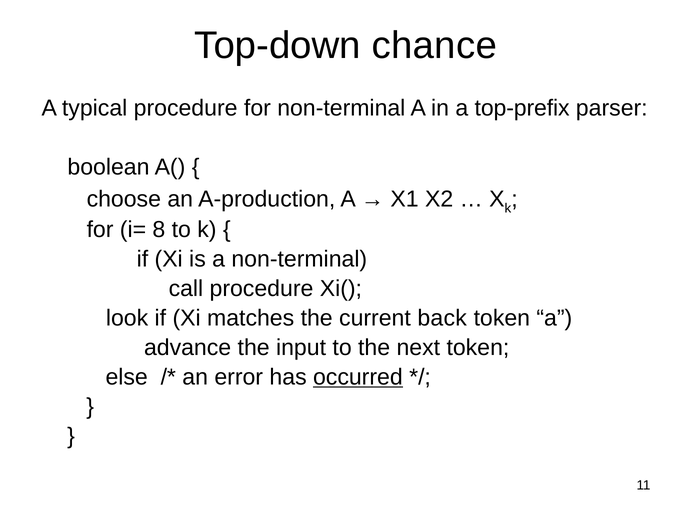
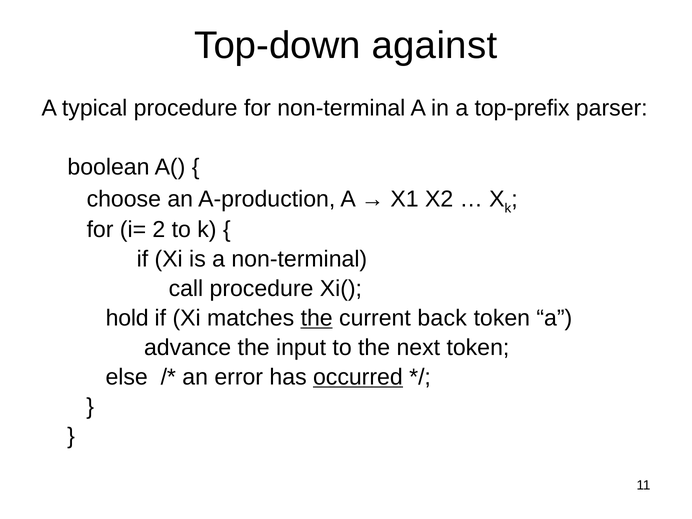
chance: chance -> against (434, 45)
8: 8 -> 2 (159, 230)
look: look -> hold (127, 318)
the underline: none -> present (317, 318)
